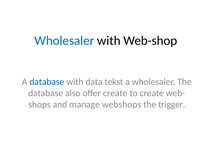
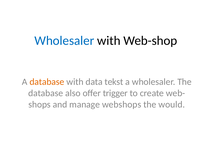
database colour: blue -> orange (47, 82)
offer create: create -> trigger (115, 93)
trigger: trigger -> would (172, 105)
